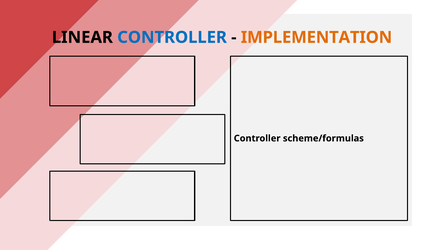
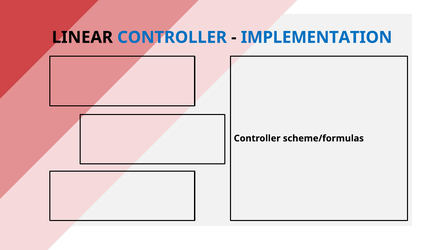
IMPLEMENTATION colour: orange -> blue (317, 37)
